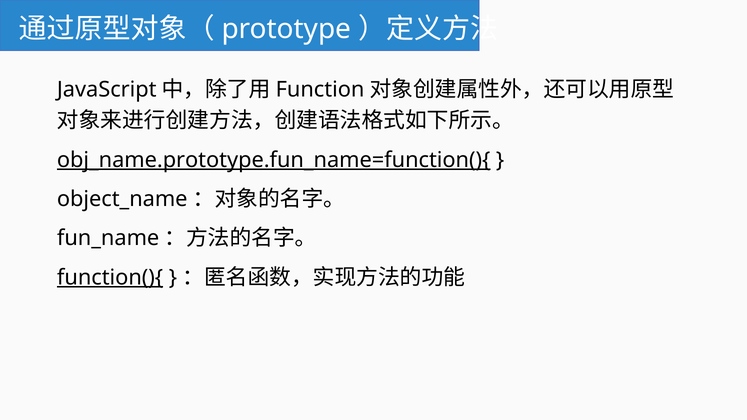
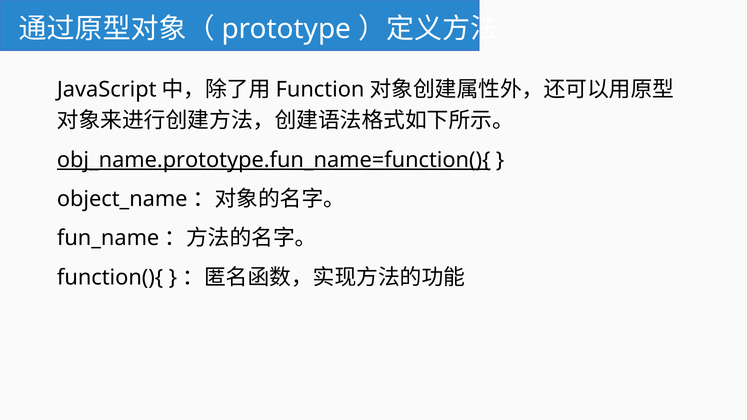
function(){ underline: present -> none (110, 278)
